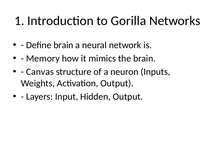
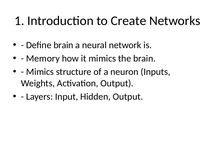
Gorilla: Gorilla -> Create (128, 21)
Canvas: Canvas -> Mimics (40, 72)
